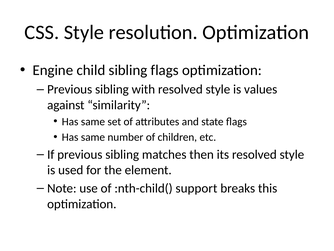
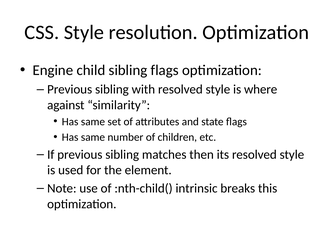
values: values -> where (261, 89)
support: support -> intrinsic (197, 188)
